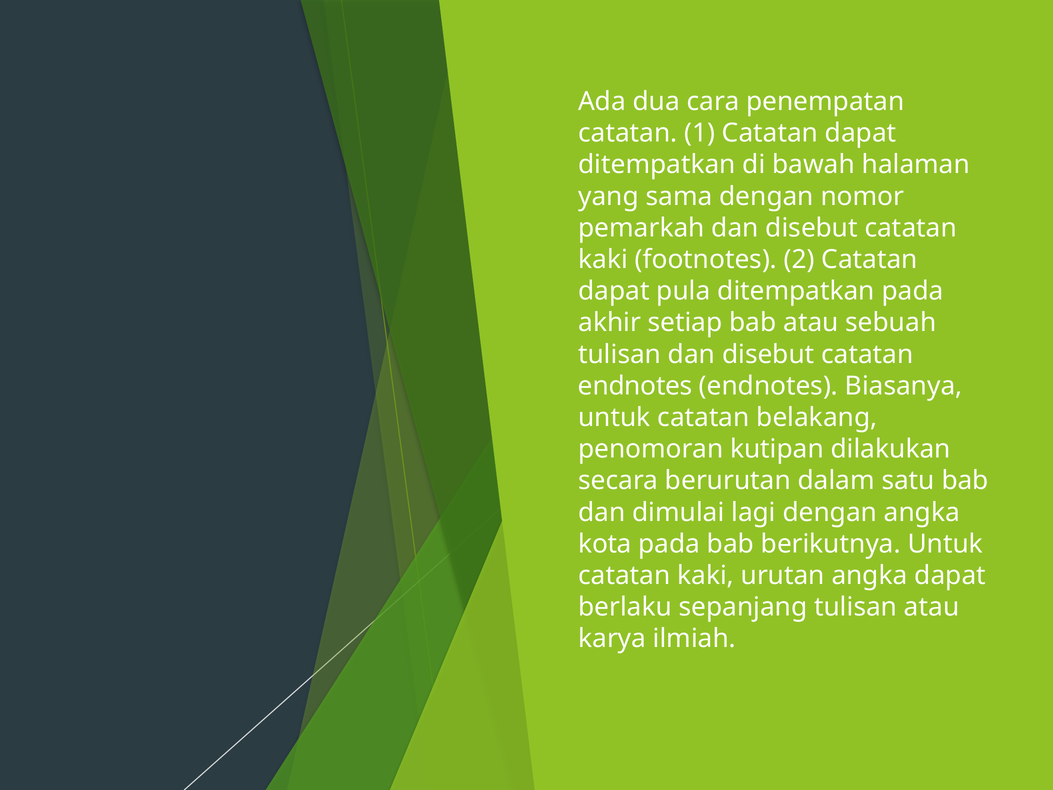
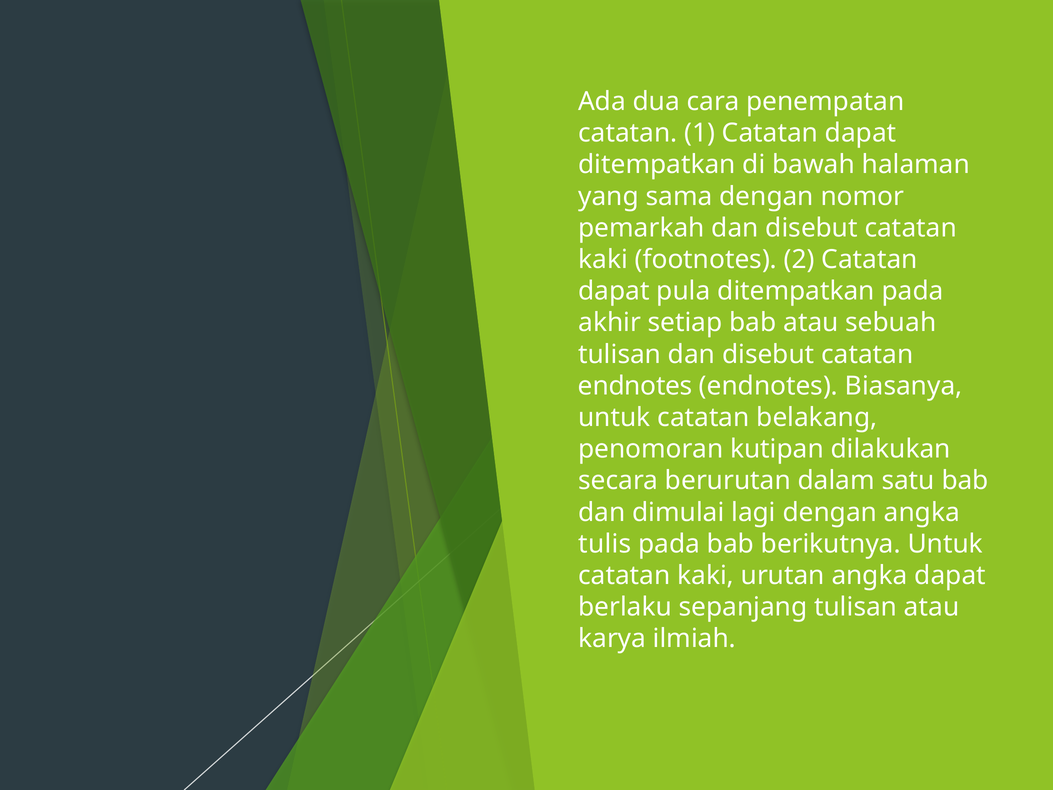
kota: kota -> tulis (605, 544)
